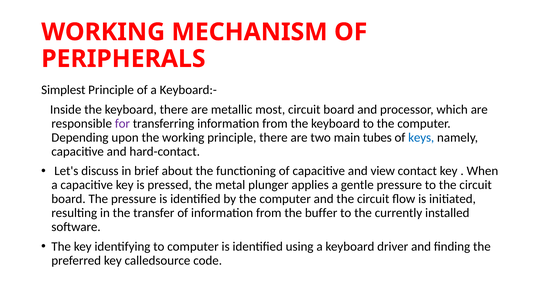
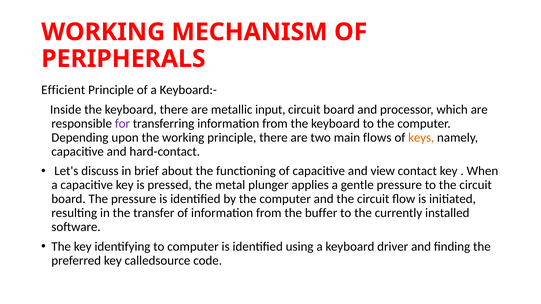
Simplest: Simplest -> Efficient (63, 90)
most: most -> input (270, 110)
tubes: tubes -> flows (377, 138)
keys colour: blue -> orange (421, 138)
